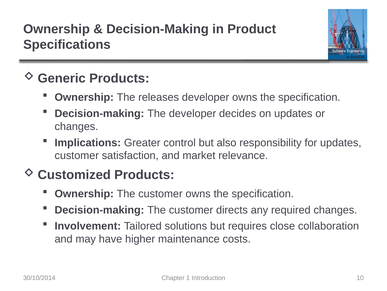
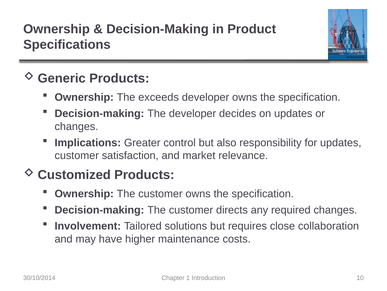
releases: releases -> exceeds (159, 97)
